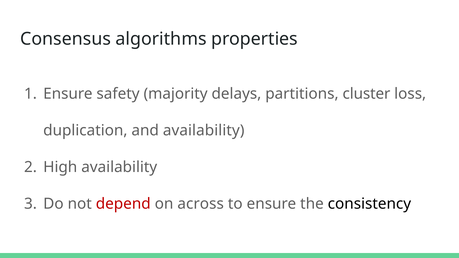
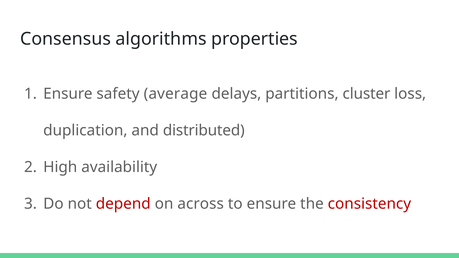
majority: majority -> average (175, 94)
and availability: availability -> distributed (204, 130)
consistency colour: black -> red (369, 204)
